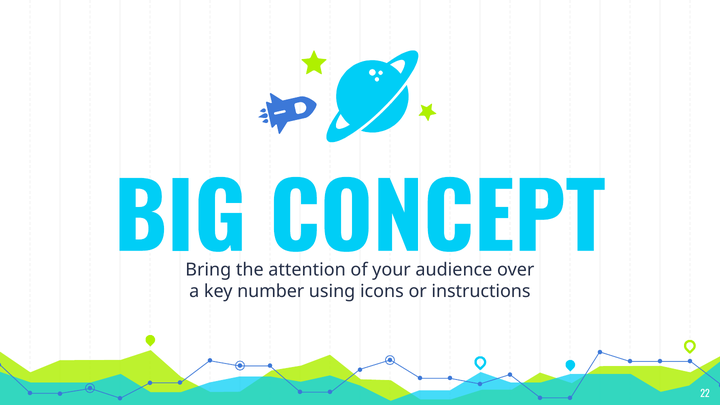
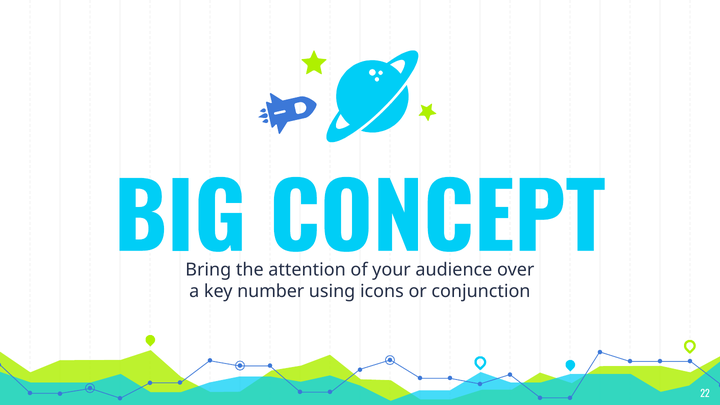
instructions: instructions -> conjunction (481, 291)
